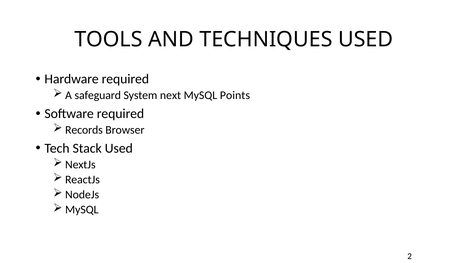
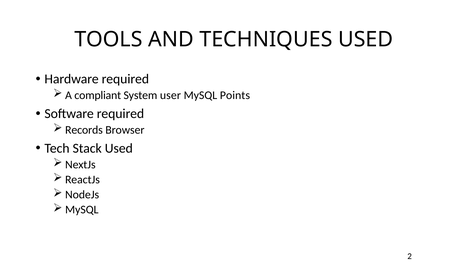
safeguard: safeguard -> compliant (98, 95)
next: next -> user (170, 95)
